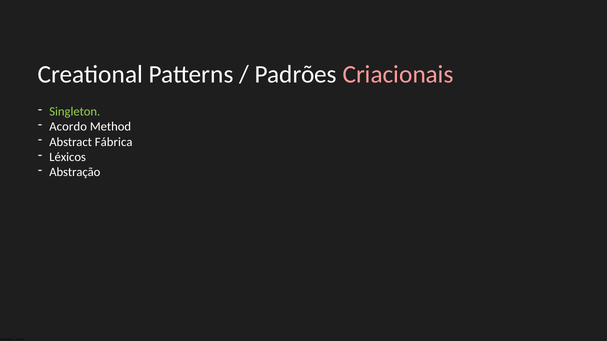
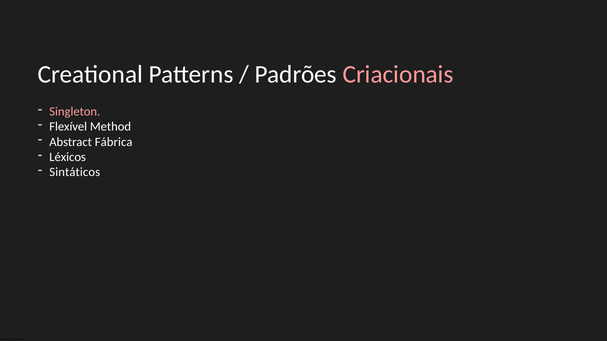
Singleton colour: light green -> pink (75, 112)
Acordo: Acordo -> Flexível (68, 127)
Abstração: Abstração -> Sintáticos (75, 172)
